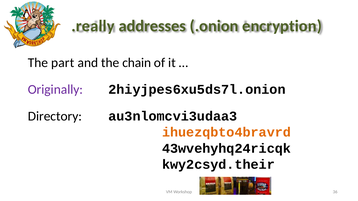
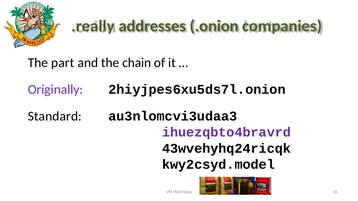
encryption: encryption -> companies (282, 26)
Directory: Directory -> Standard (55, 116)
ihuezqbto4bravrd colour: orange -> purple (226, 133)
kwy2csyd.their: kwy2csyd.their -> kwy2csyd.model (218, 165)
